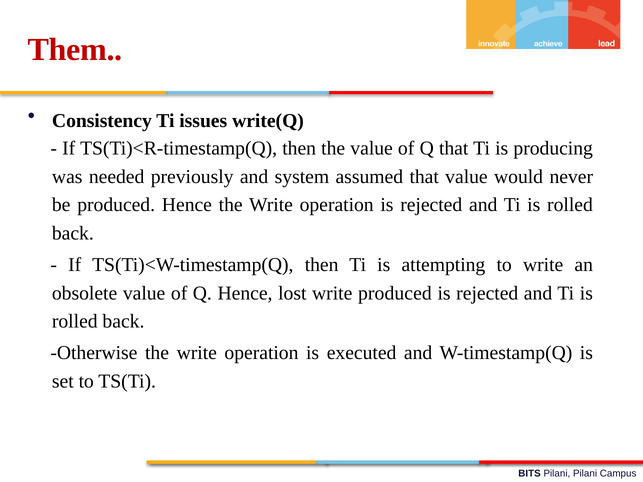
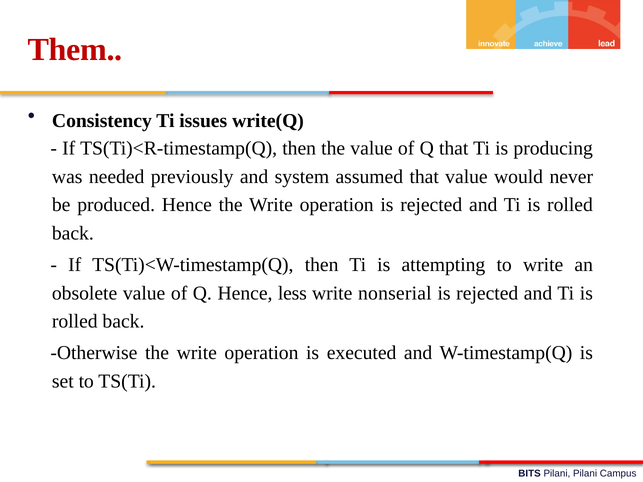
lost: lost -> less (292, 293)
write produced: produced -> nonserial (395, 293)
